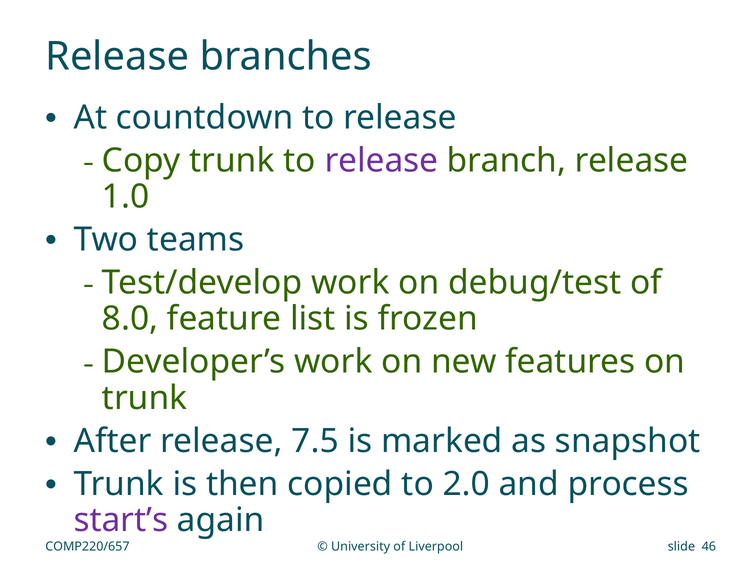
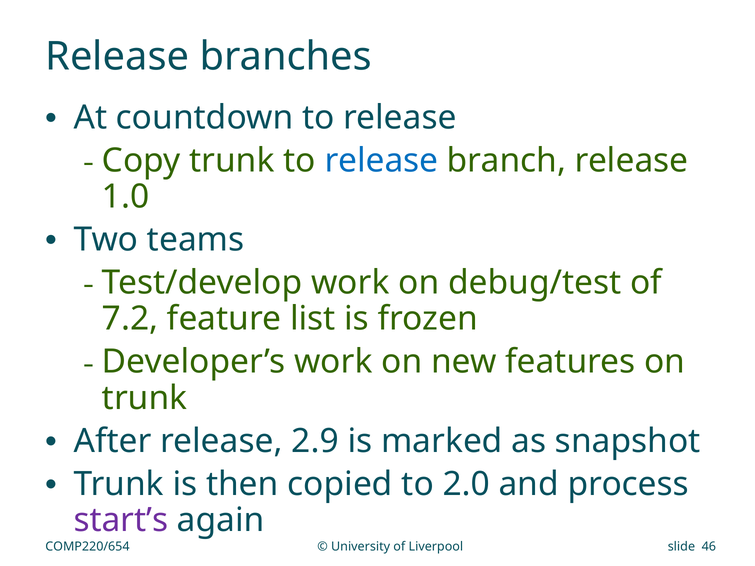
release colour: purple -> blue (381, 161)
8.0: 8.0 -> 7.2 (130, 319)
7.5: 7.5 -> 2.9 (315, 441)
COMP220/657: COMP220/657 -> COMP220/654 (87, 547)
